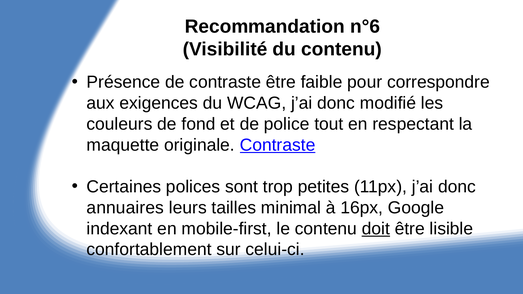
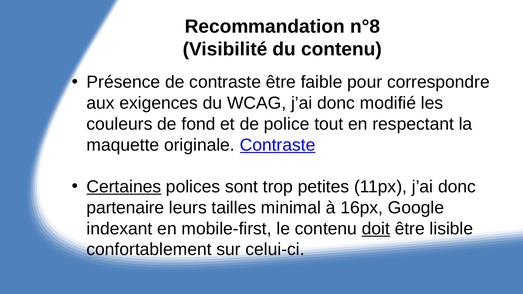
n°6: n°6 -> n°8 (365, 27)
Certaines underline: none -> present (124, 187)
annuaires: annuaires -> partenaire (125, 208)
